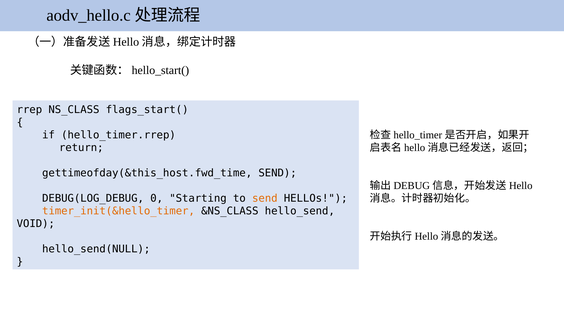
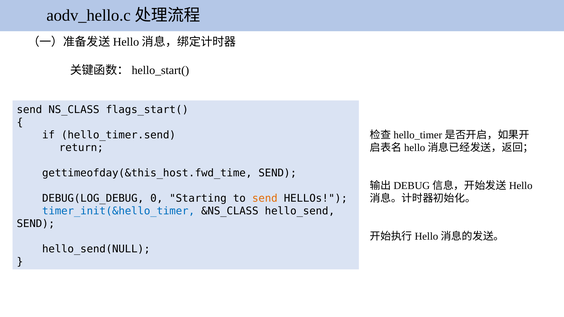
rrep: rrep -> send (29, 110)
hello_timer.rrep: hello_timer.rrep -> hello_timer.send (118, 135)
timer_init(&hello_timer colour: orange -> blue (119, 211)
VOID: VOID -> SEND (36, 224)
